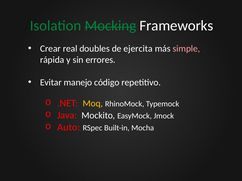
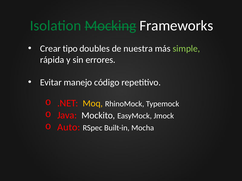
real: real -> tipo (70, 49)
ejercita: ejercita -> nuestra (138, 49)
simple colour: pink -> light green (186, 49)
